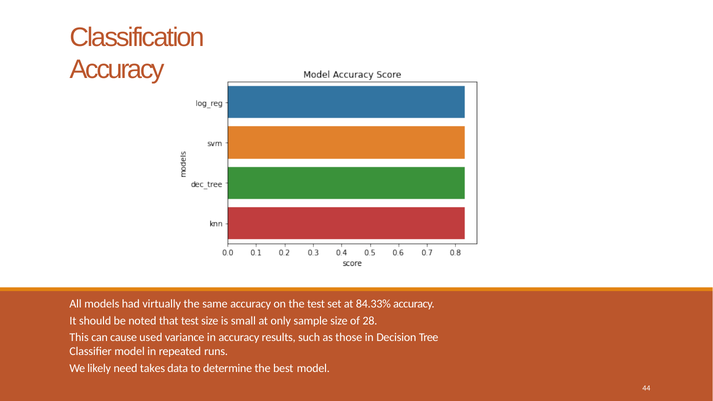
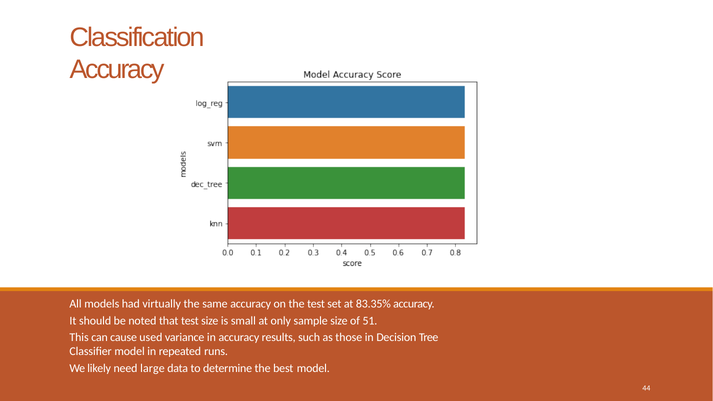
84.33%: 84.33% -> 83.35% (373, 304)
28: 28 -> 51 (370, 321)
takes: takes -> large (152, 369)
